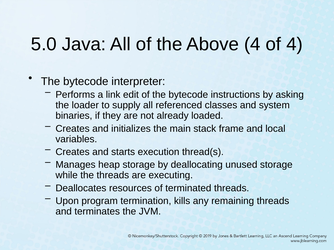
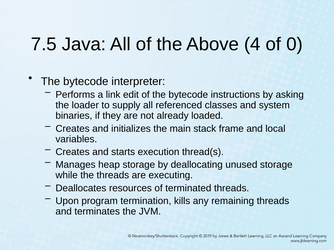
5.0: 5.0 -> 7.5 (44, 44)
of 4: 4 -> 0 (295, 44)
